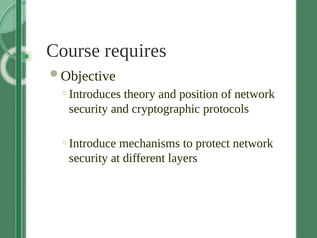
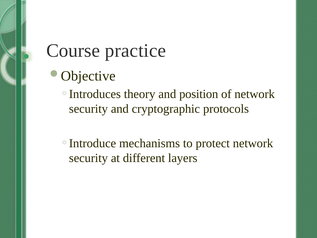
requires: requires -> practice (136, 50)
